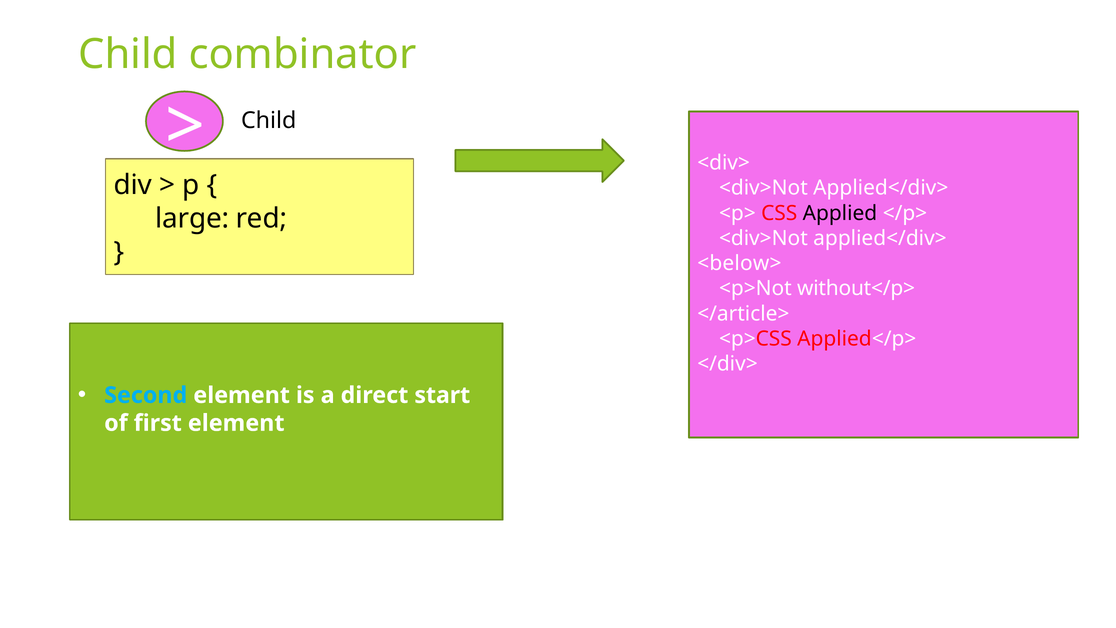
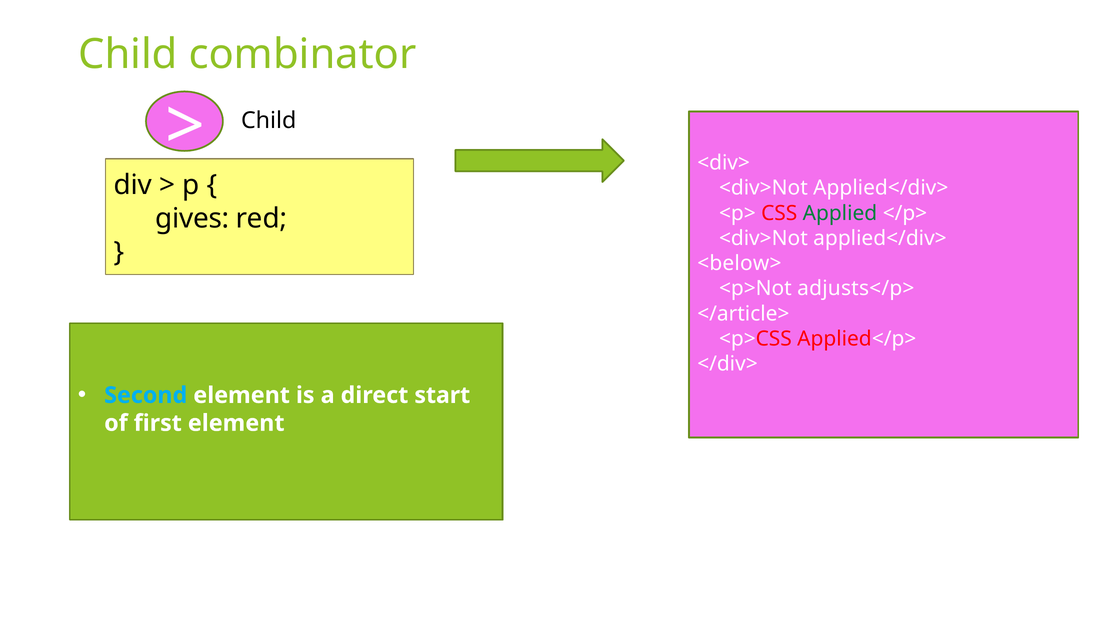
Applied colour: black -> green (840, 213)
large: large -> gives (192, 218)
without</p>: without</p> -> adjusts</p> (856, 288)
